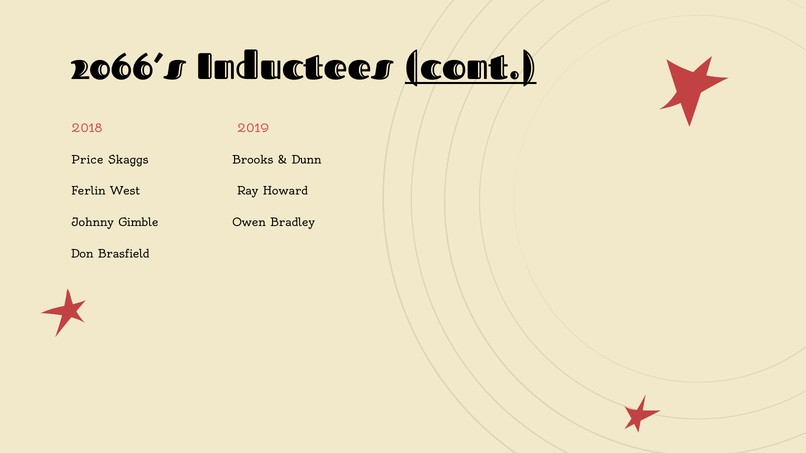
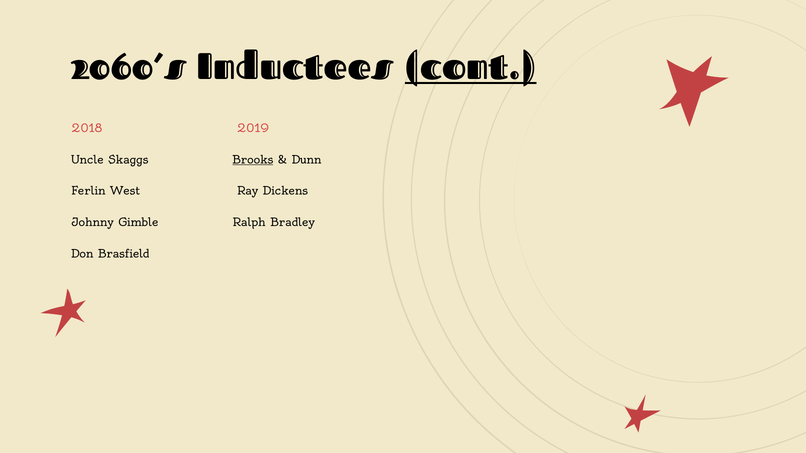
2066’s: 2066’s -> 2060’s (129, 67)
Price: Price -> Uncle (87, 160)
Brooks underline: none -> present (253, 160)
Howard: Howard -> Dickens (285, 191)
Owen: Owen -> Ralph (249, 223)
